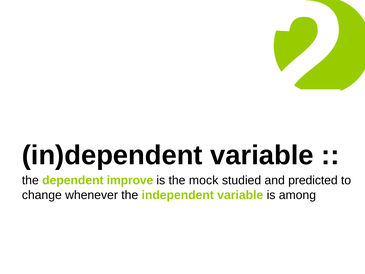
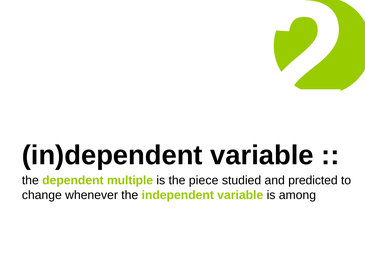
improve: improve -> multiple (130, 180)
mock: mock -> piece (204, 180)
